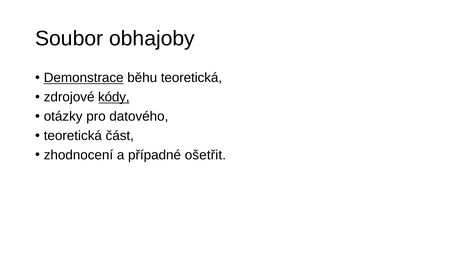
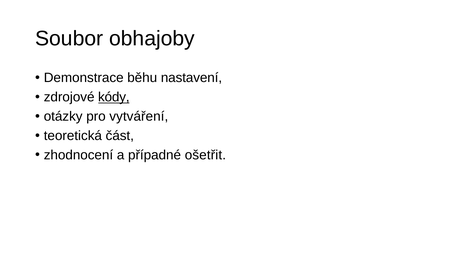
Demonstrace underline: present -> none (84, 78)
běhu teoretická: teoretická -> nastavení (191, 78)
datového: datového -> vytváření (139, 117)
